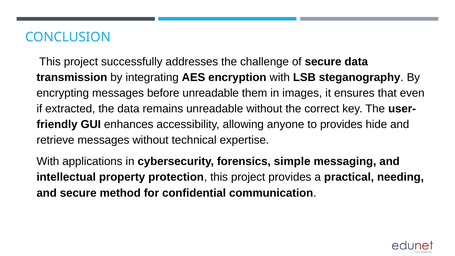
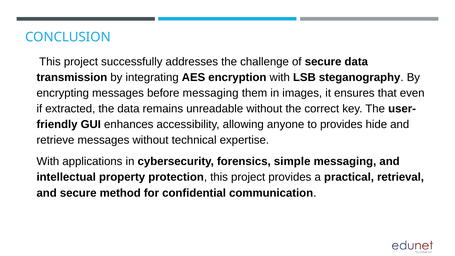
before unreadable: unreadable -> messaging (211, 93)
needing: needing -> retrieval (401, 177)
